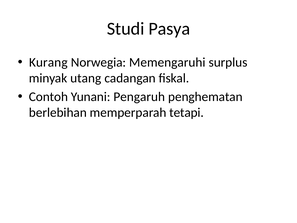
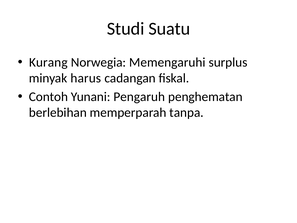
Pasya: Pasya -> Suatu (169, 29)
utang: utang -> harus (86, 78)
tetapi: tetapi -> tanpa (187, 112)
